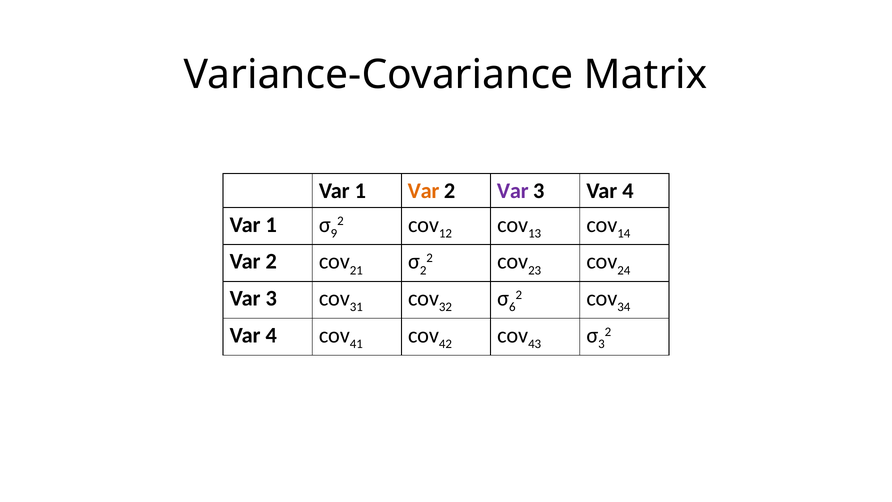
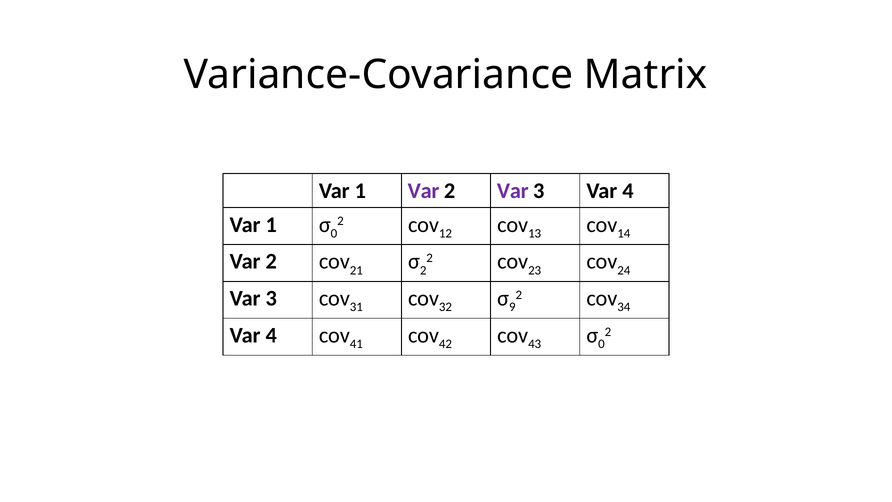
Var colour: orange -> purple (424, 191)
9: 9 -> 0 (334, 233)
6: 6 -> 9 (512, 307)
3: 3 -> 0 (602, 344)
